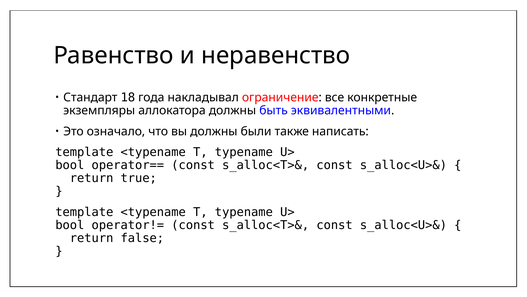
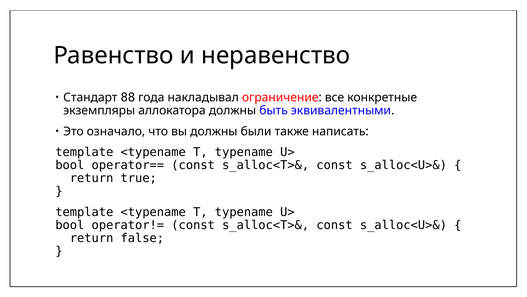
18: 18 -> 88 (128, 97)
